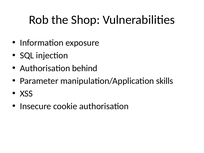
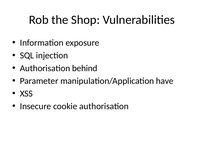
skills: skills -> have (165, 81)
